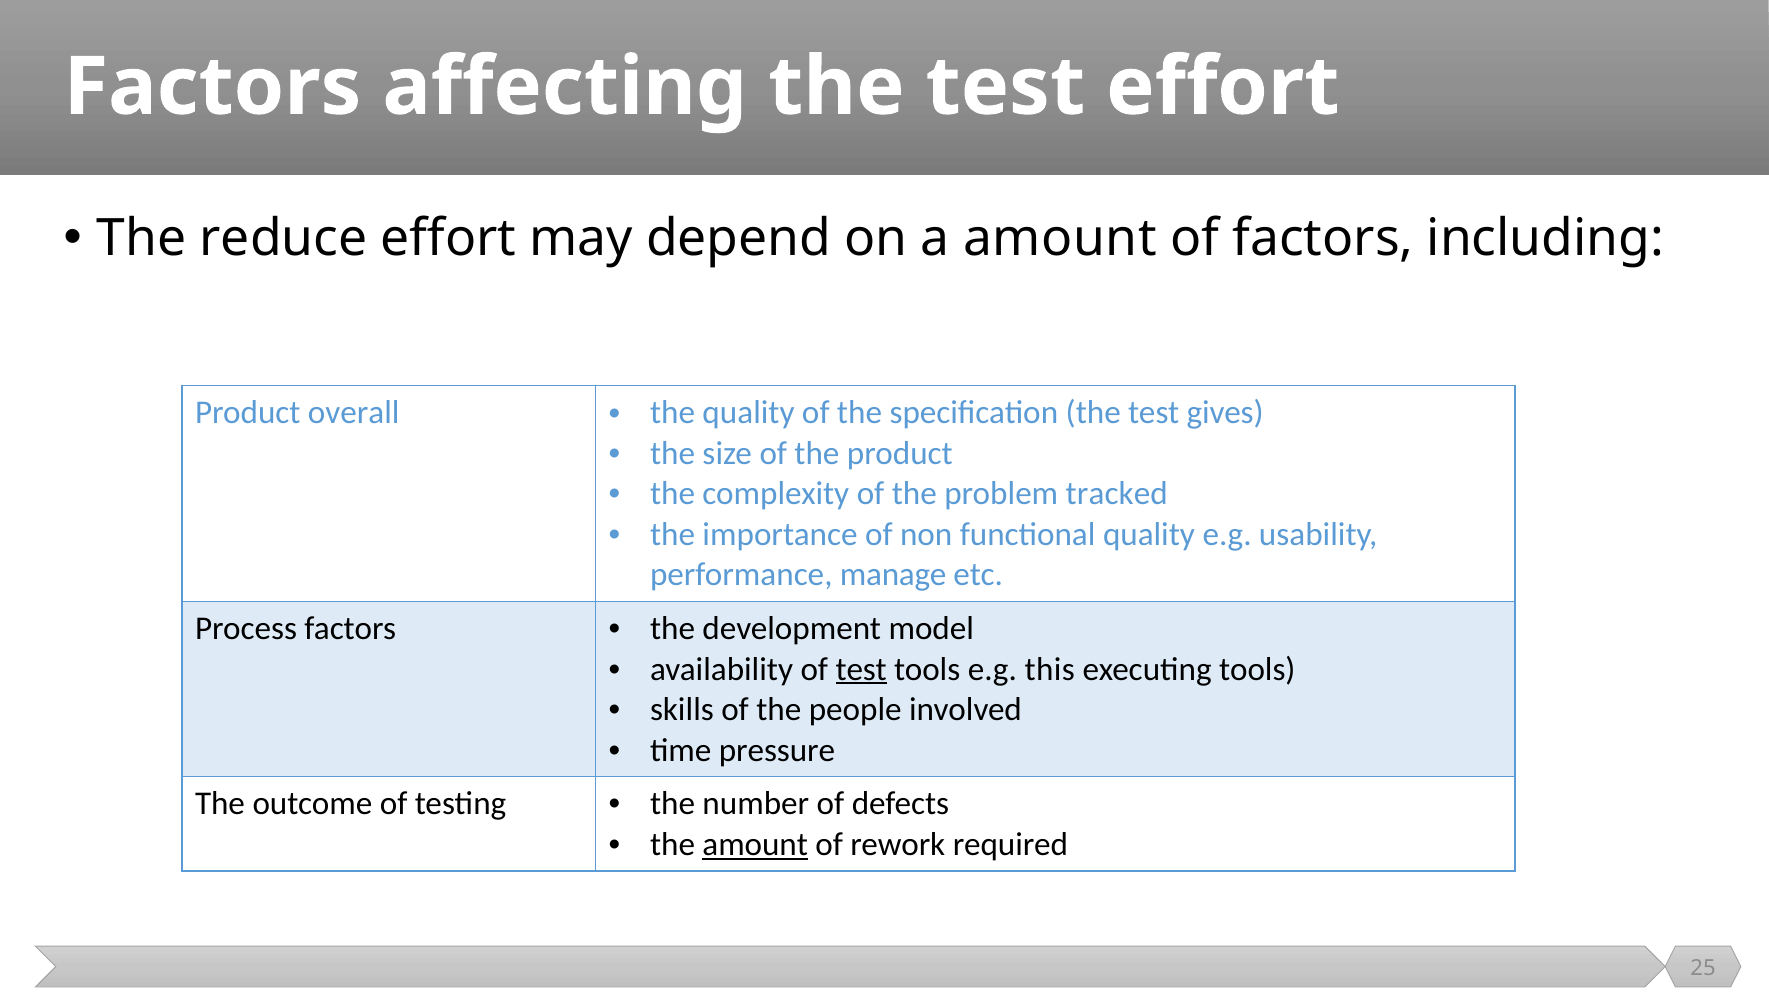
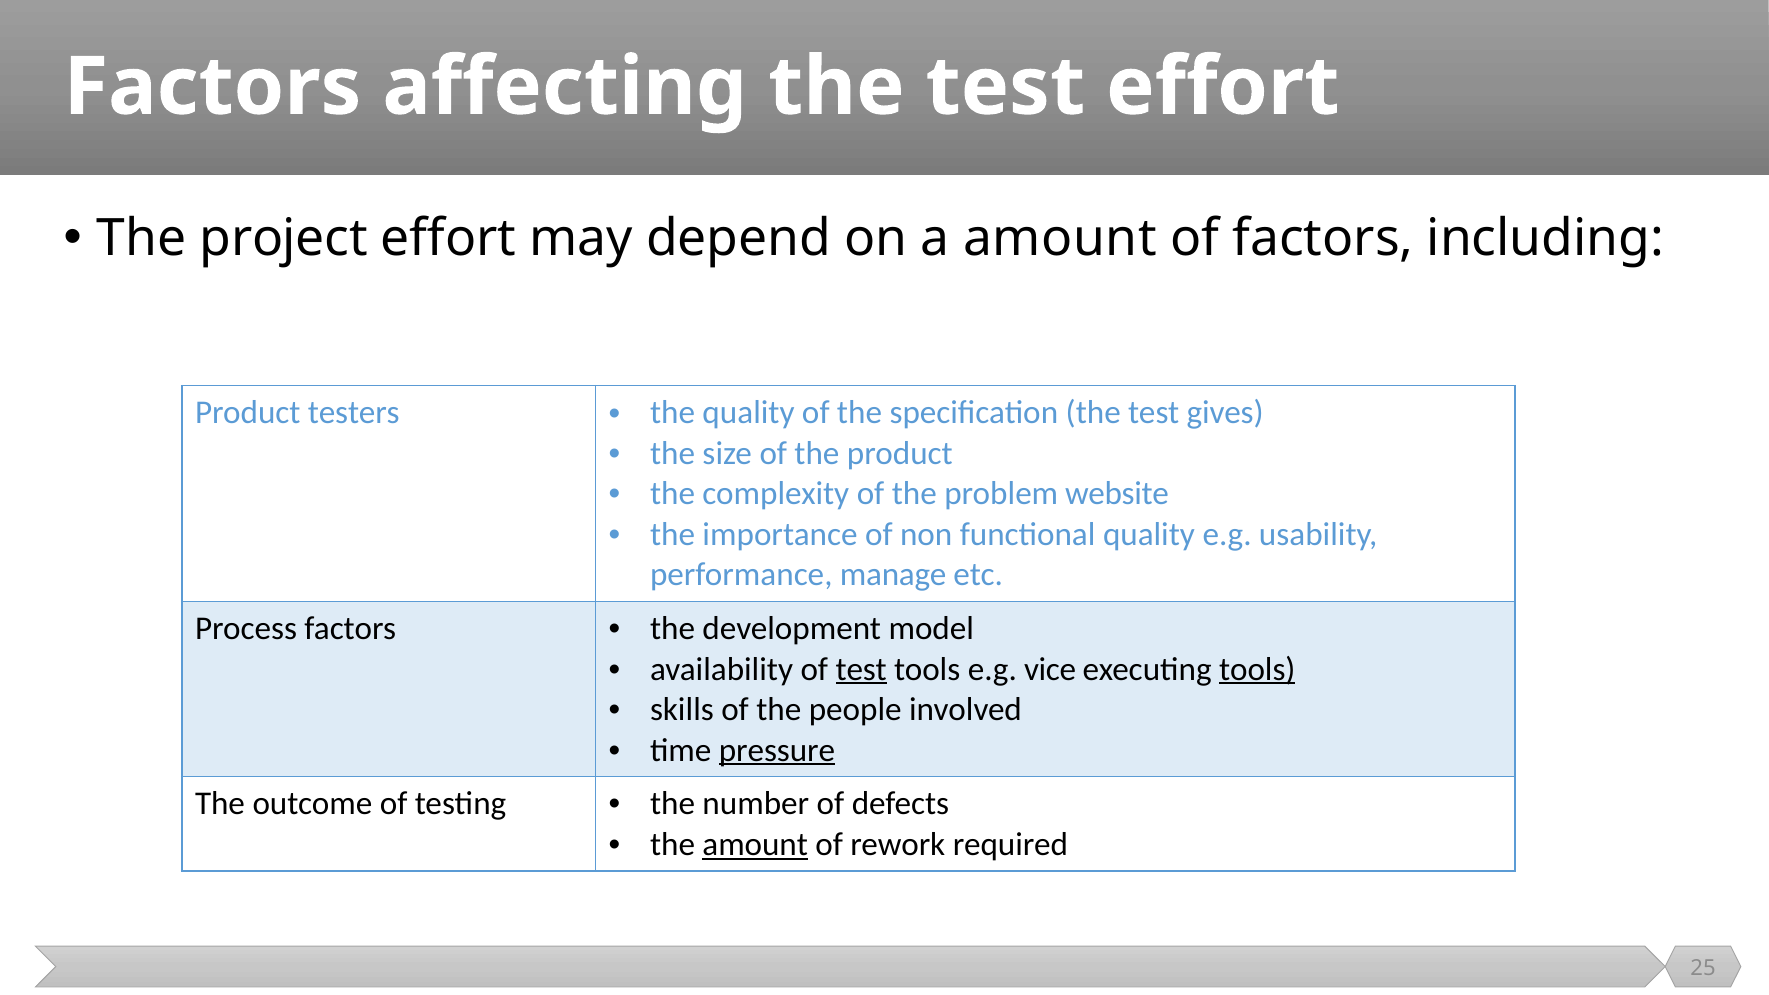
reduce: reduce -> project (284, 238)
overall: overall -> testers (354, 413)
tracked: tracked -> website (1117, 494)
this: this -> vice (1050, 669)
tools underline: none -> present (1257, 669)
pressure underline: none -> present (777, 750)
